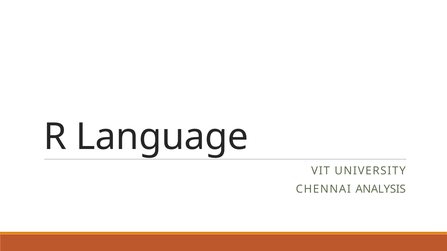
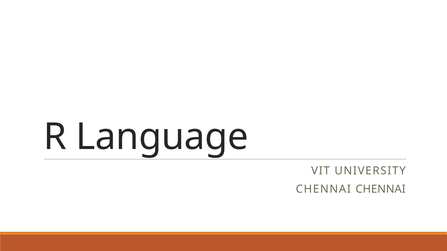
CHENNAI ANALYSIS: ANALYSIS -> CHENNAI (381, 190)
